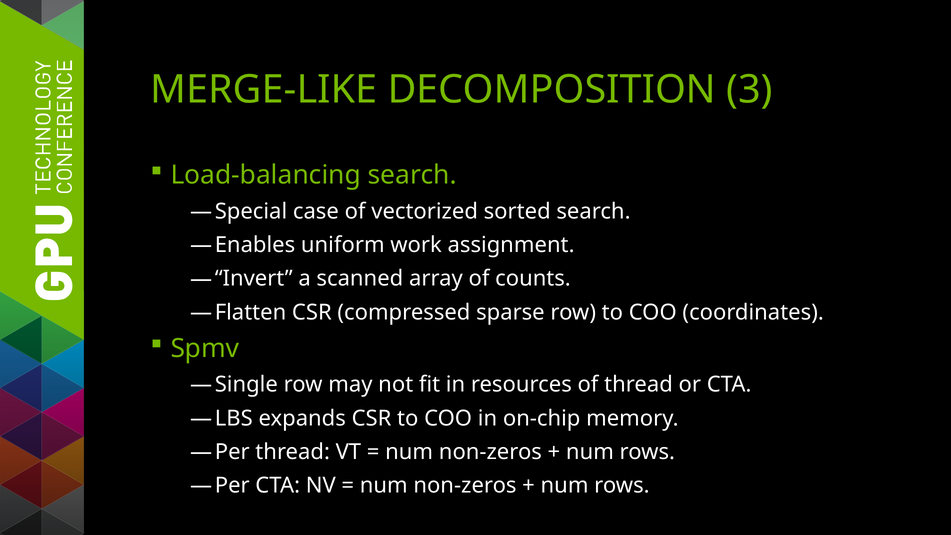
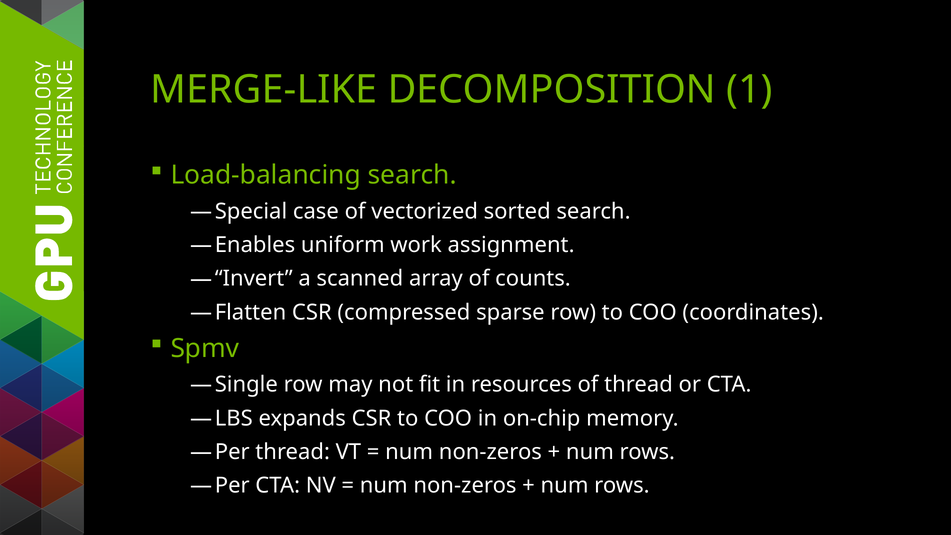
3: 3 -> 1 (750, 90)
